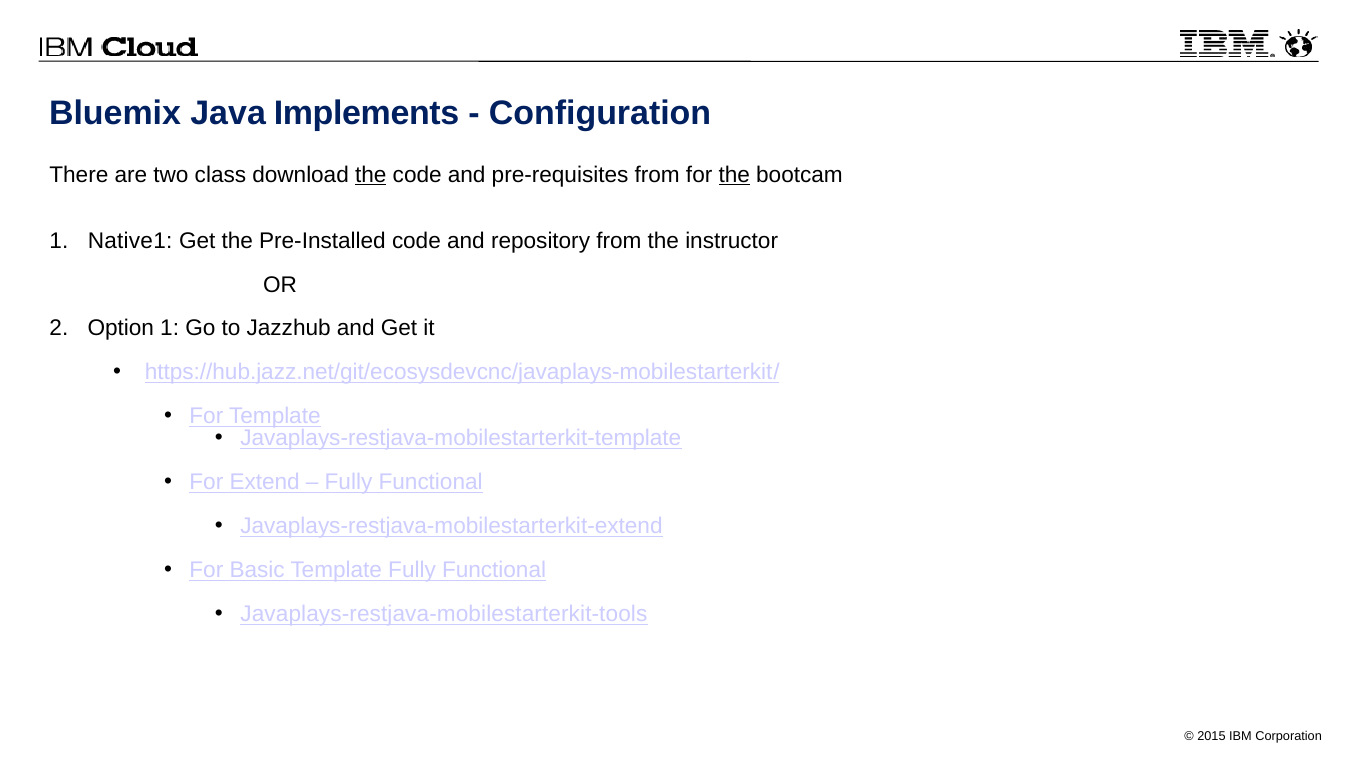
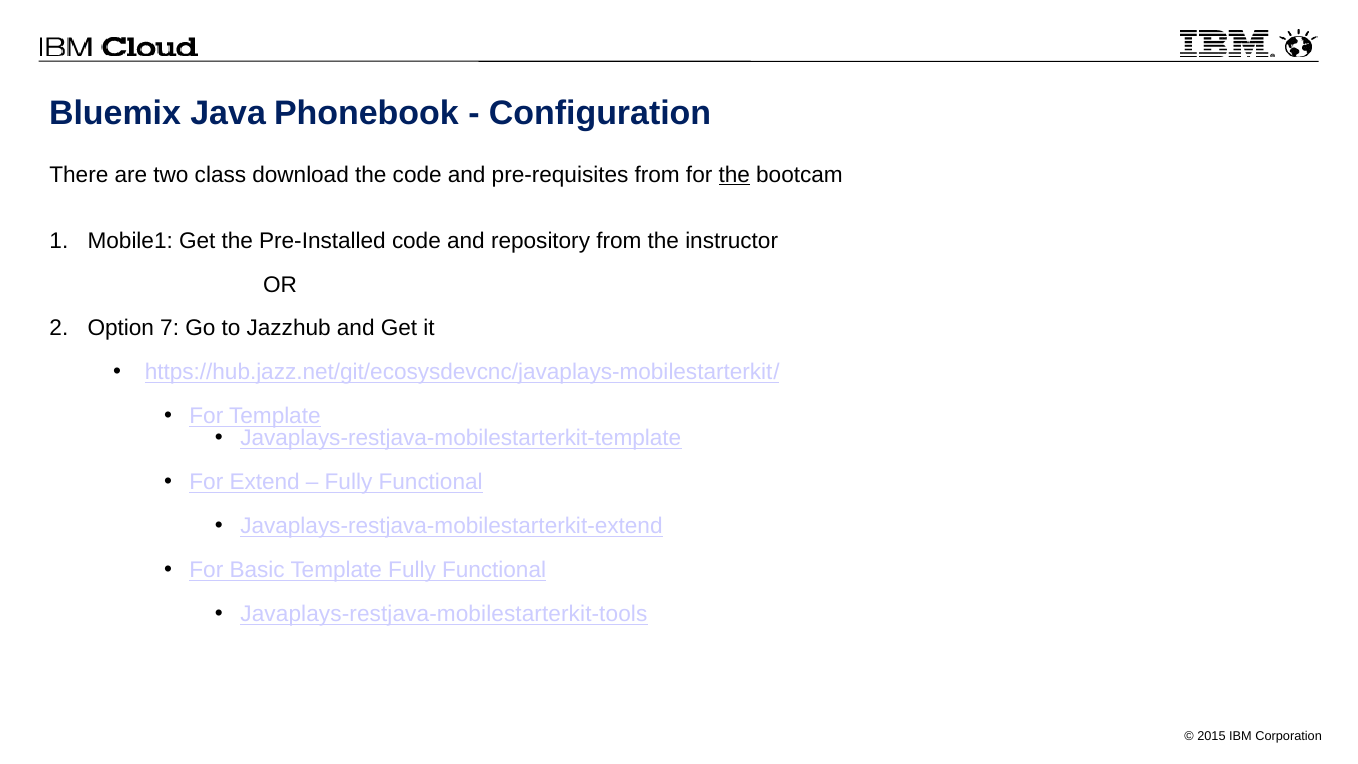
Implements: Implements -> Phonebook (366, 113)
the underline: present -> none (371, 175)
Native1: Native1 -> Mobile1 (130, 241)
Option 1: 1 -> 7 (170, 328)
